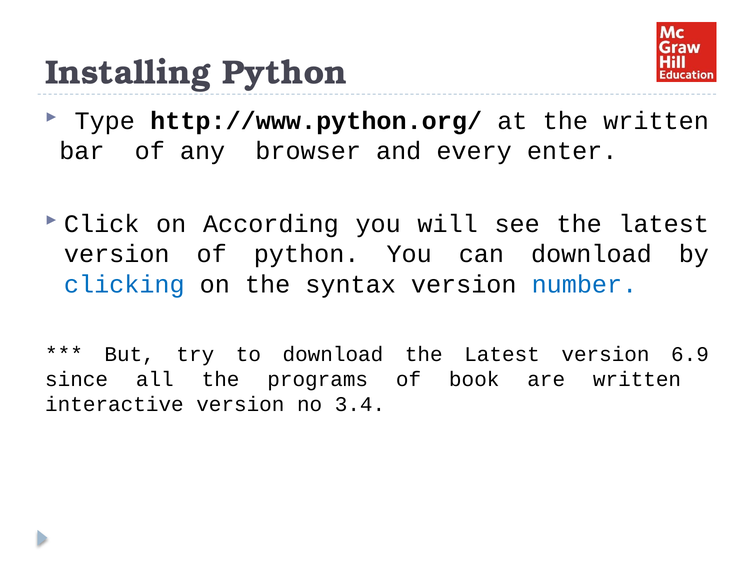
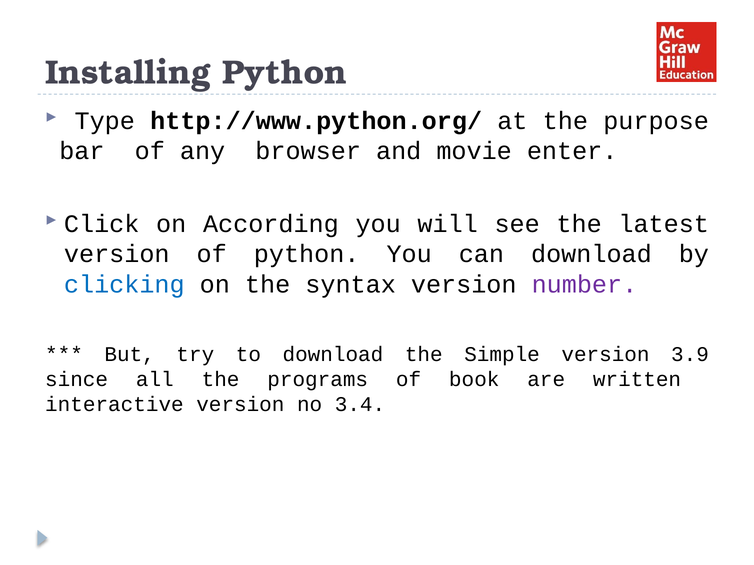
the written: written -> purpose (656, 121)
every: every -> movie (474, 151)
number colour: blue -> purple (584, 284)
download the Latest: Latest -> Simple (502, 355)
6.9: 6.9 -> 3.9 (690, 355)
